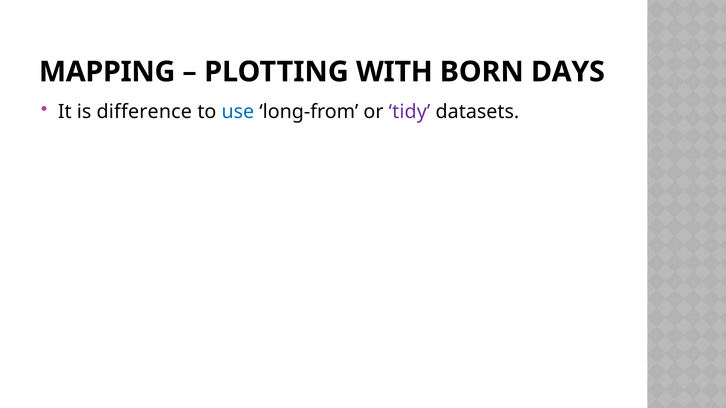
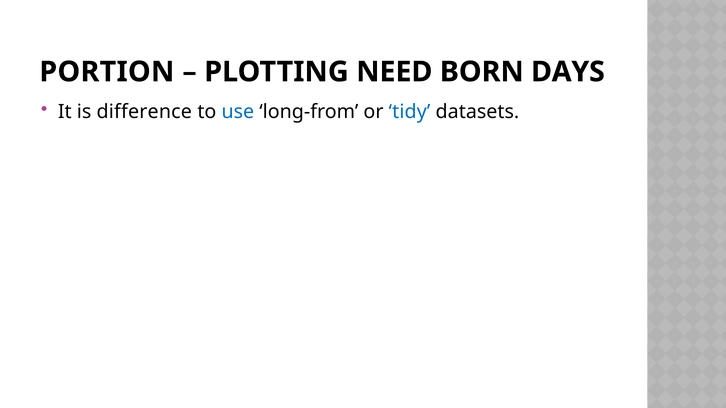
MAPPING: MAPPING -> PORTION (107, 72)
WITH: WITH -> NEED (394, 72)
tidy colour: purple -> blue (410, 112)
